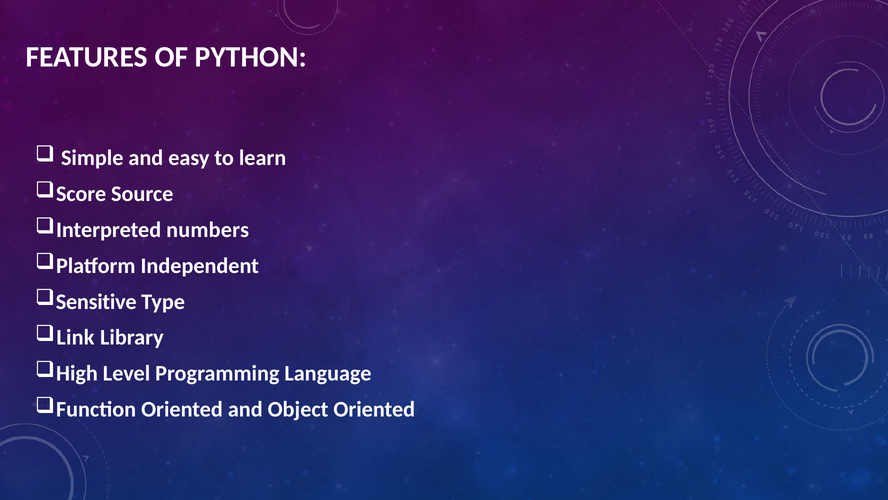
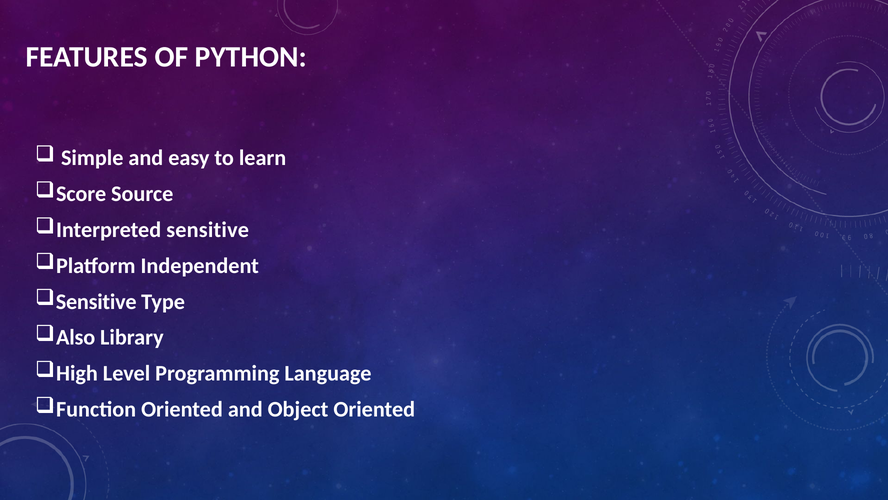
Interpreted numbers: numbers -> sensitive (208, 230)
Link: Link -> Also (76, 337)
